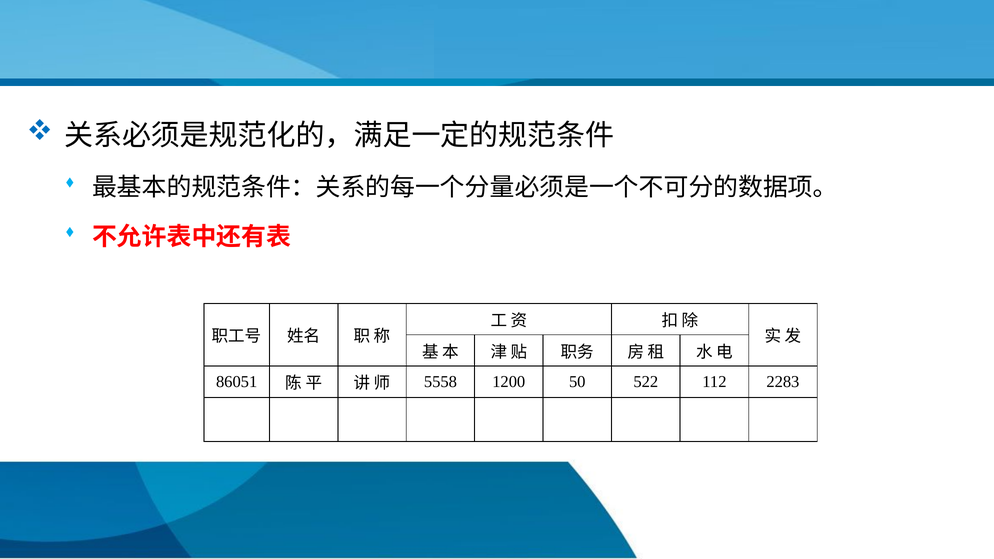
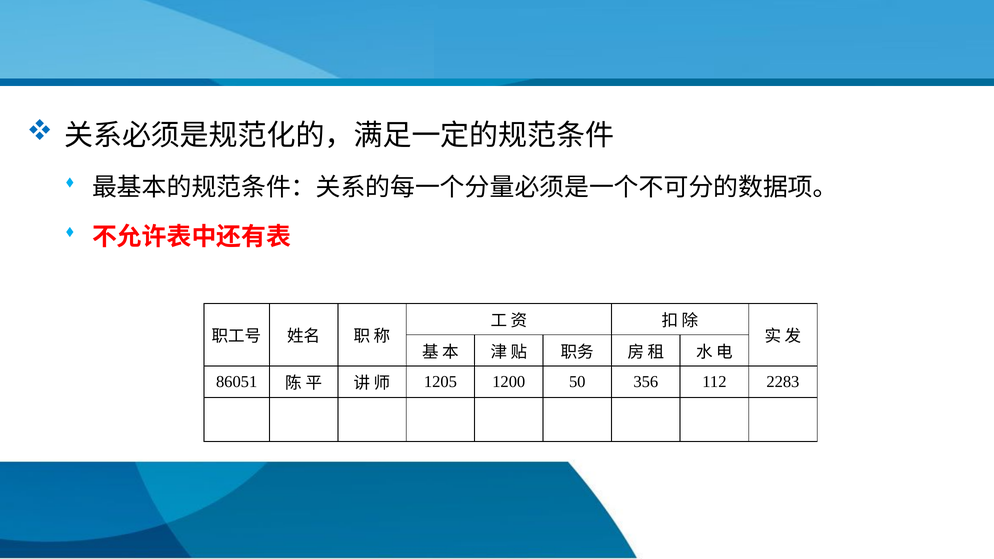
5558: 5558 -> 1205 (440, 382)
522: 522 -> 356 (646, 382)
